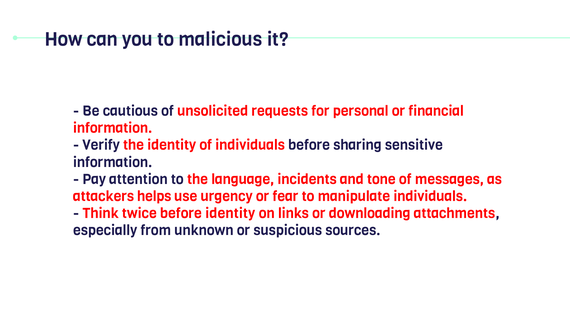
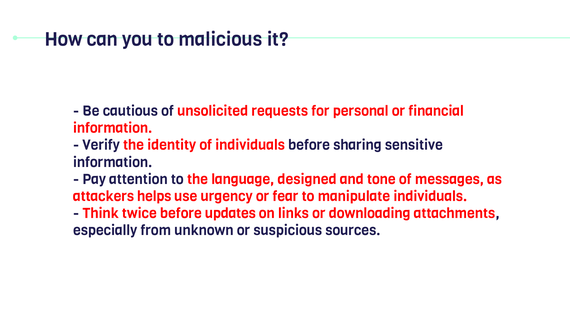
incidents: incidents -> designed (307, 180)
before identity: identity -> updates (230, 214)
